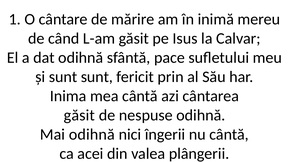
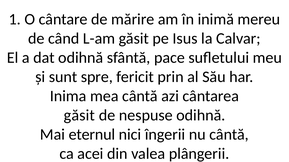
sunt sunt: sunt -> spre (97, 77)
Mai odihnă: odihnă -> eternul (92, 135)
